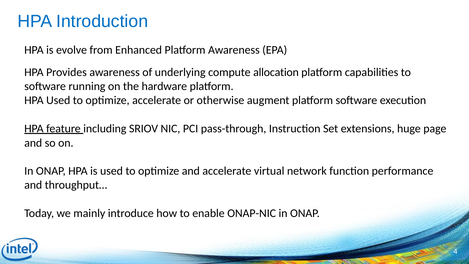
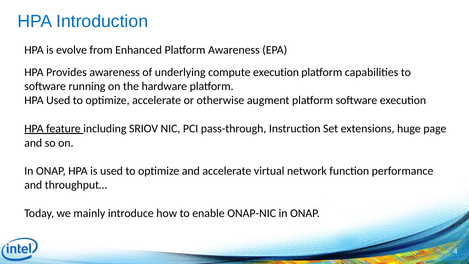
compute allocation: allocation -> execution (276, 72)
